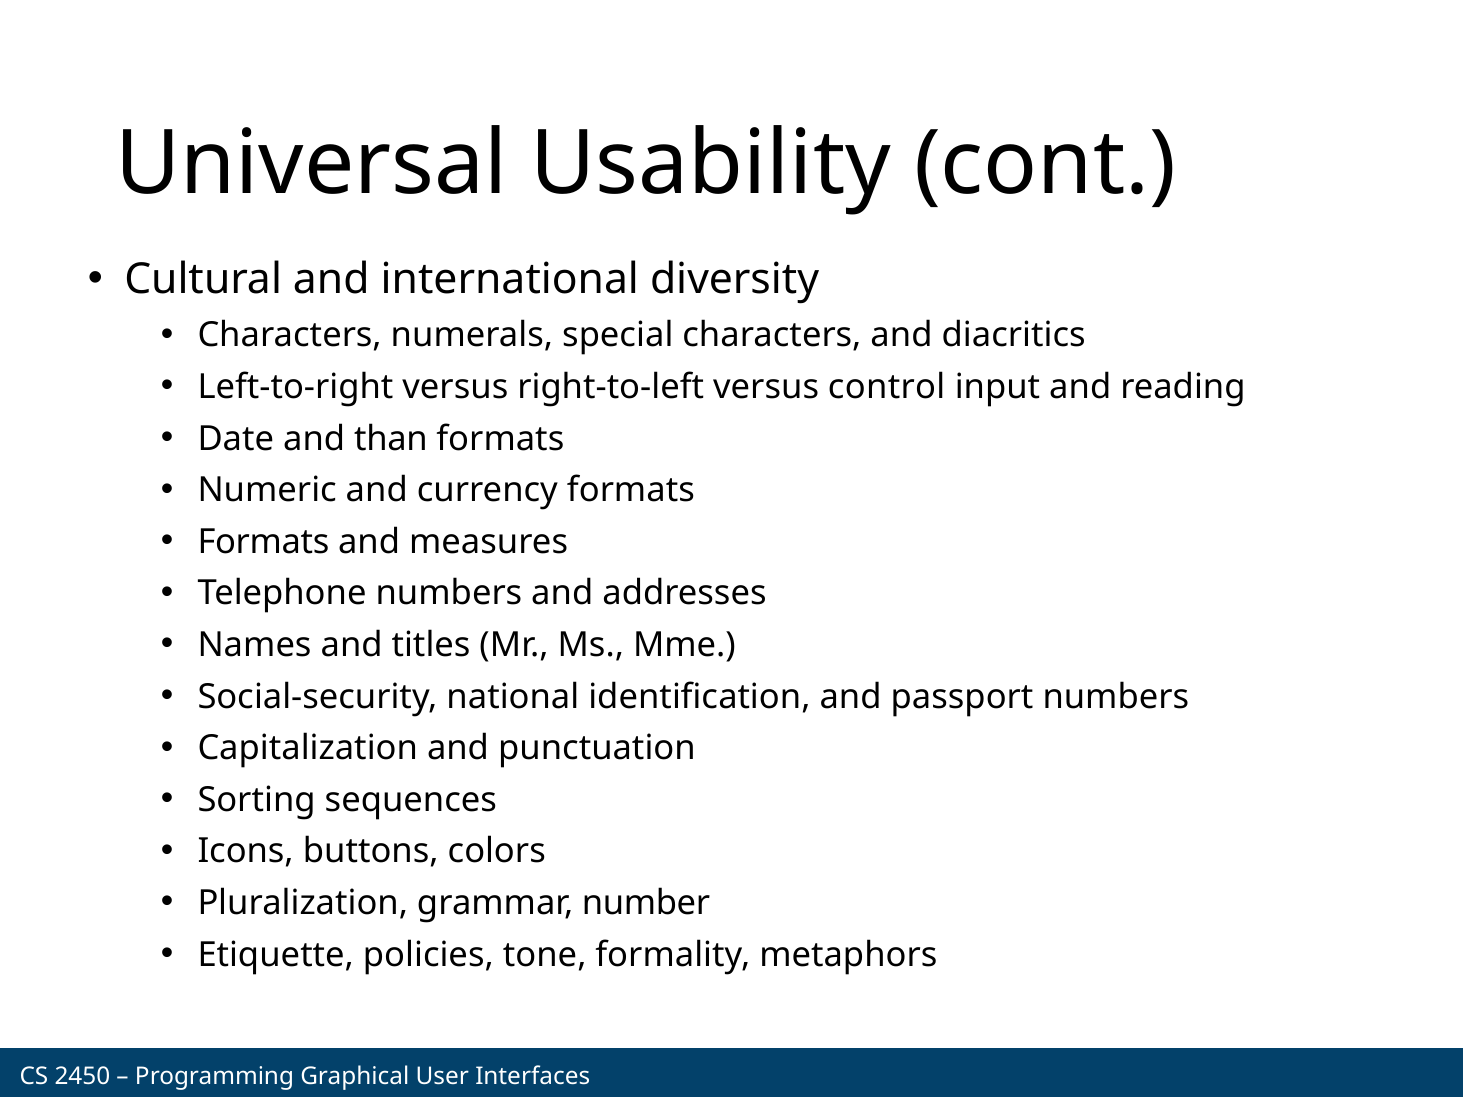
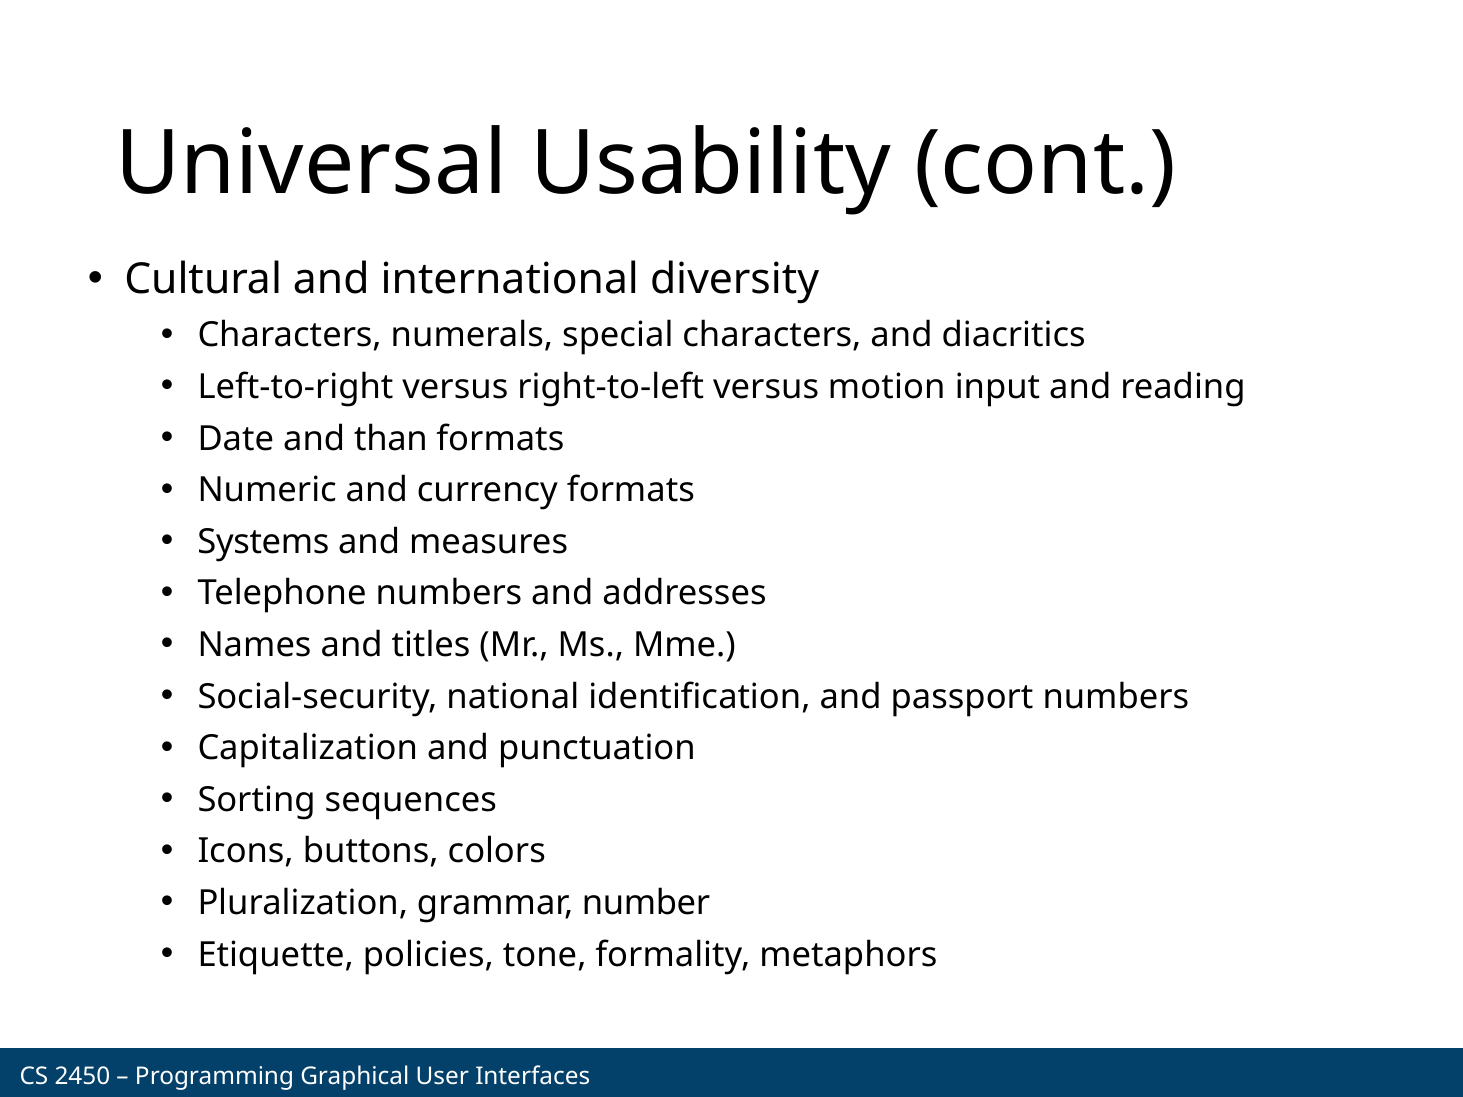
control: control -> motion (887, 387)
Formats: Formats -> Systems (263, 542)
